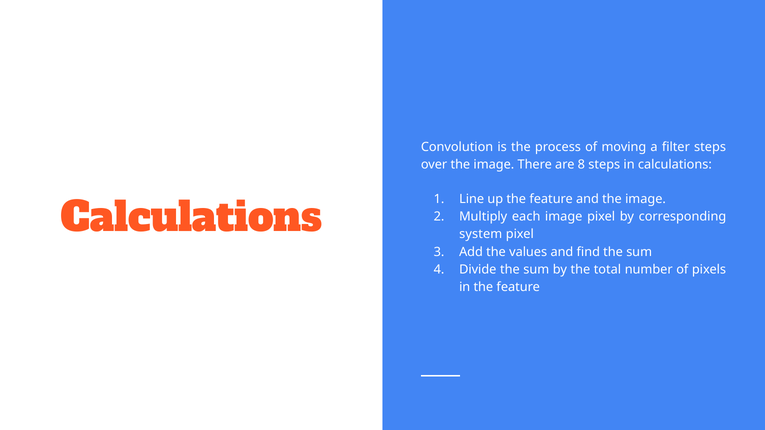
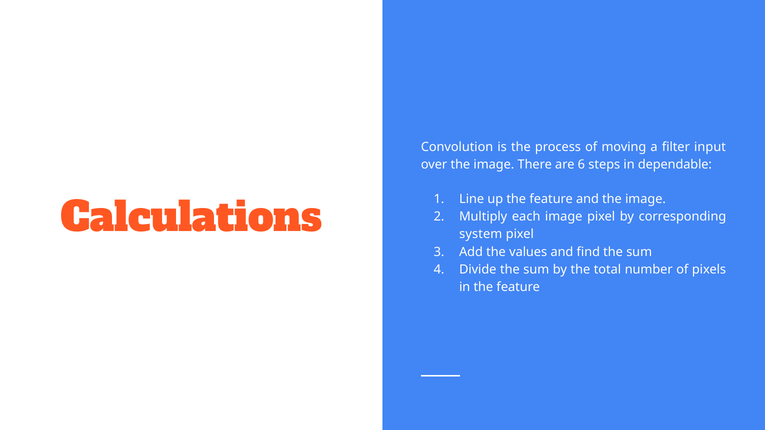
filter steps: steps -> input (710, 147)
8: 8 -> 6 (581, 165)
in calculations: calculations -> dependable (675, 165)
